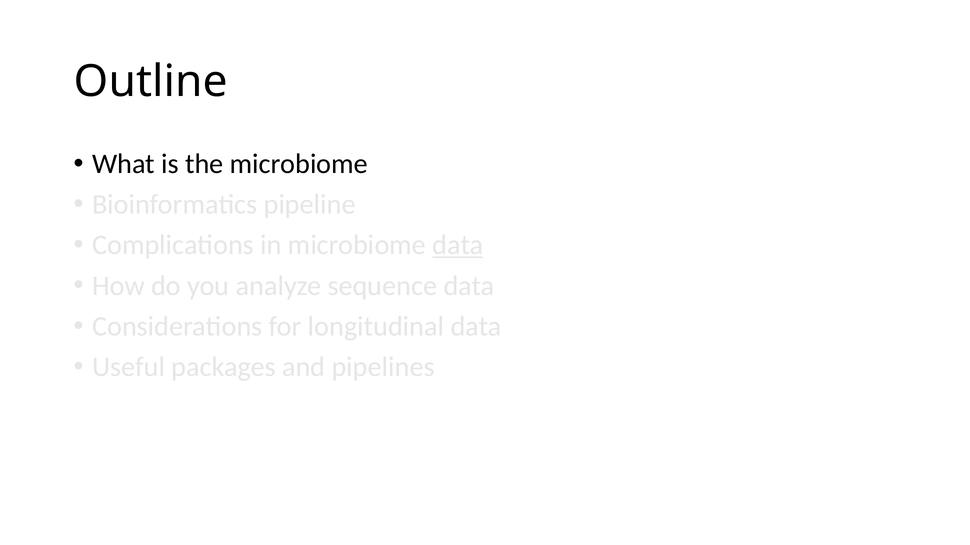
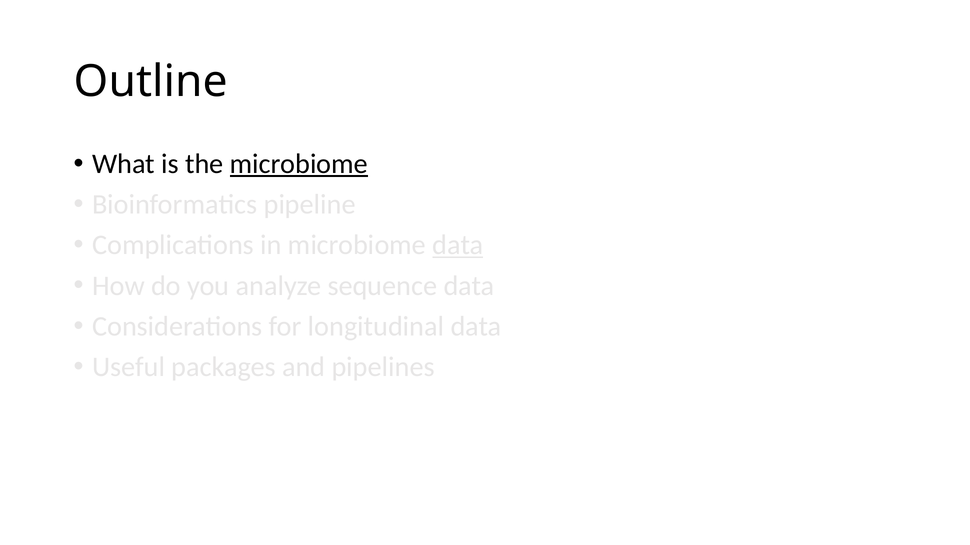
microbiome underline: none -> present (299, 164)
